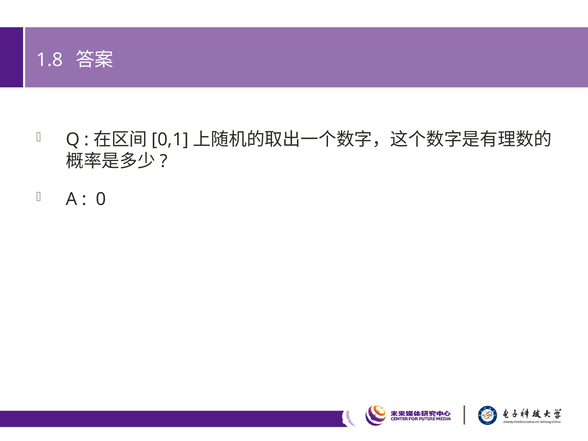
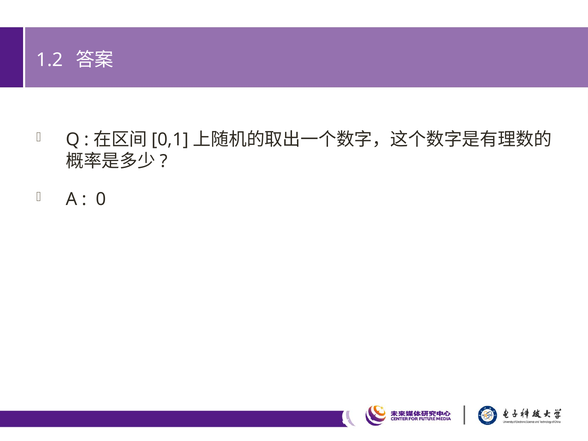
1.8: 1.8 -> 1.2 (50, 60)
